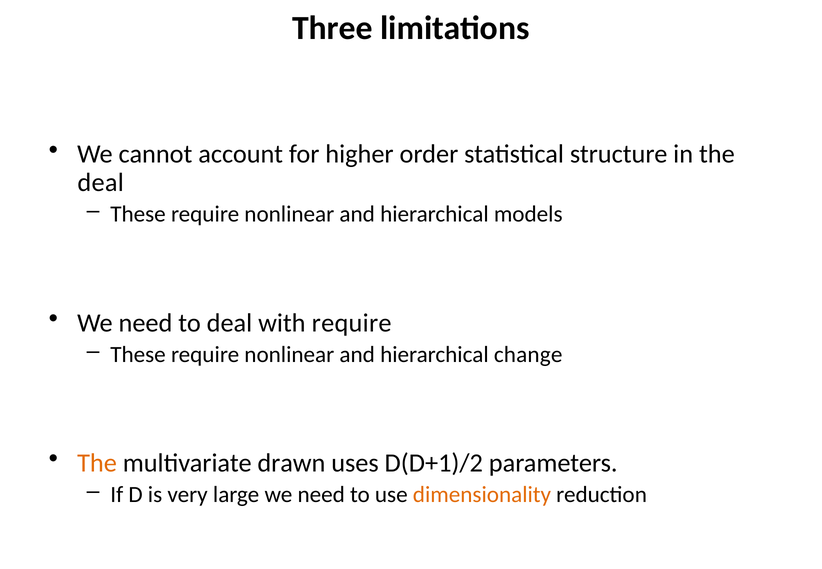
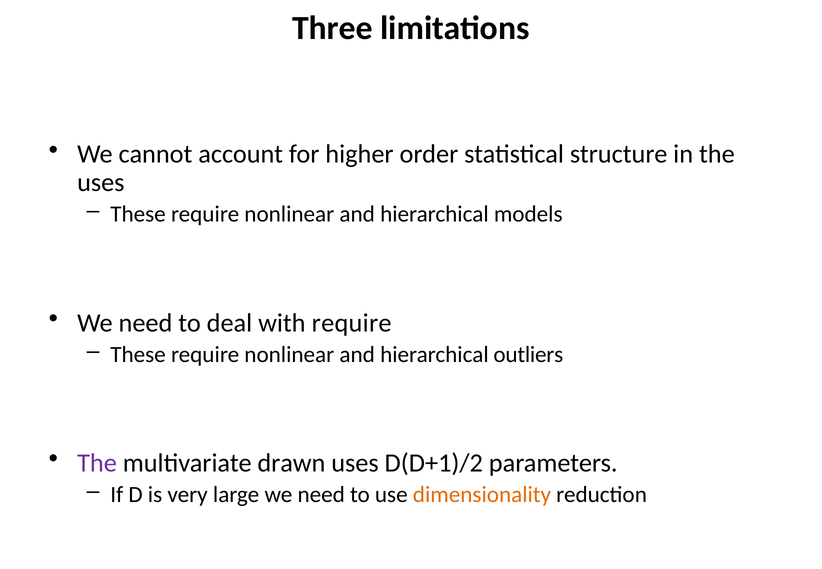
deal: deal -> uses (101, 183)
change: change -> outliers (528, 354)
The colour: orange -> purple (97, 463)
